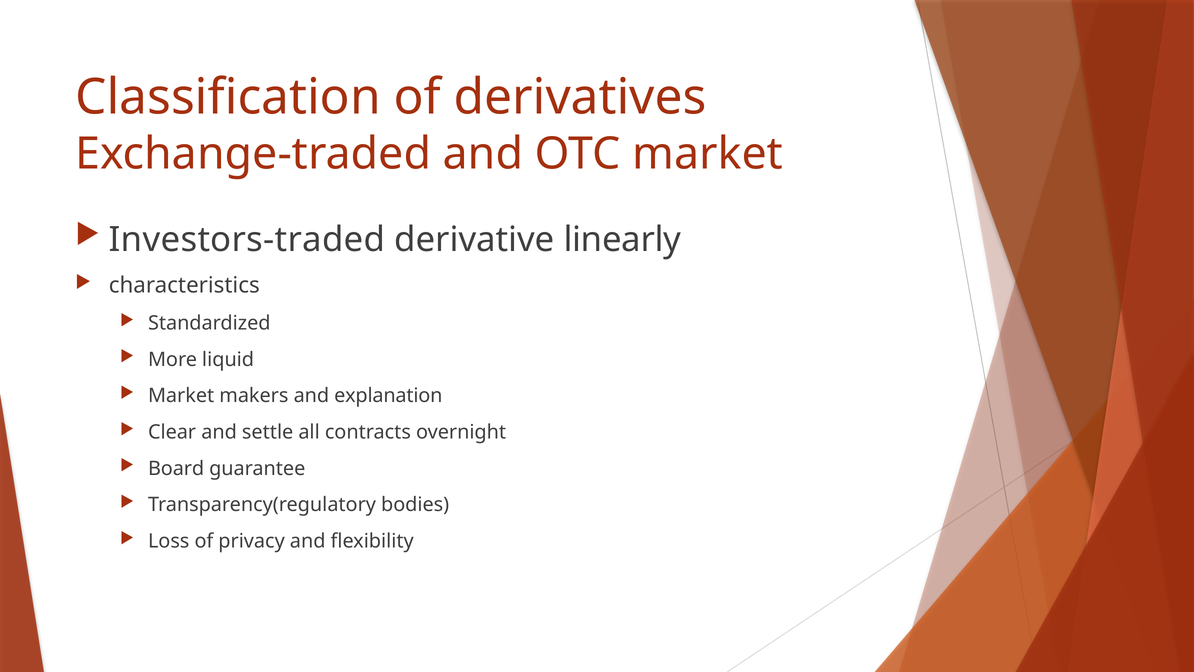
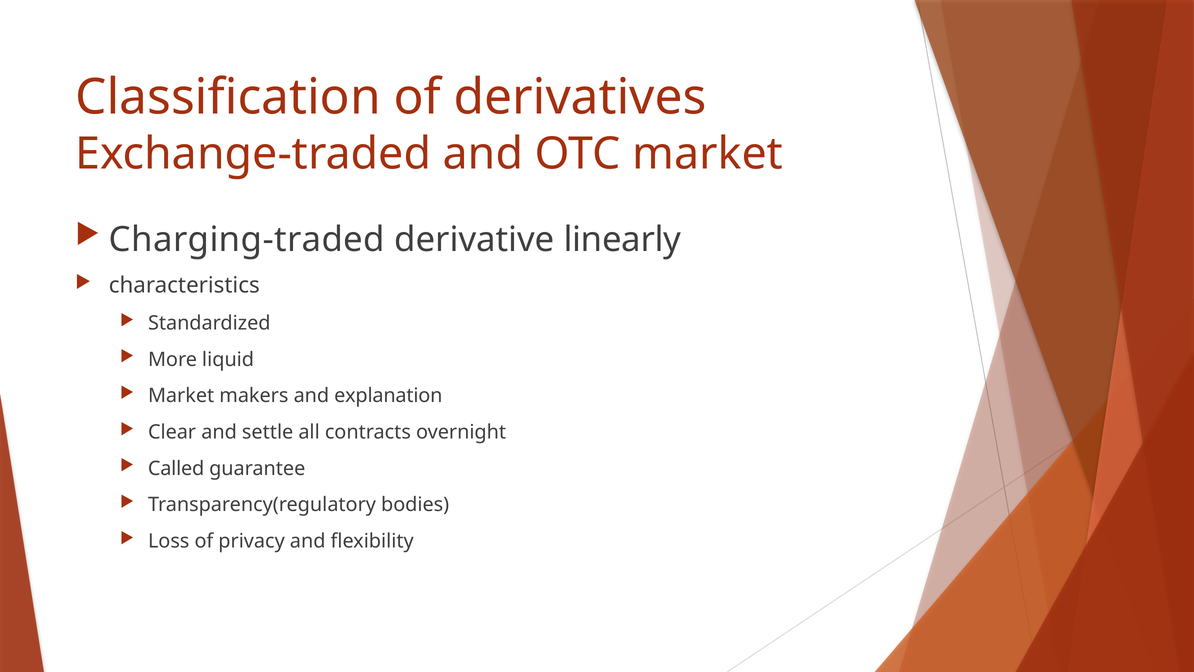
Investors-traded: Investors-traded -> Charging-traded (247, 239)
Board: Board -> Called (176, 468)
